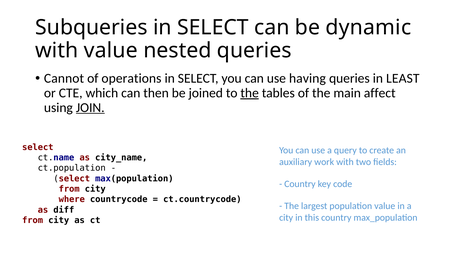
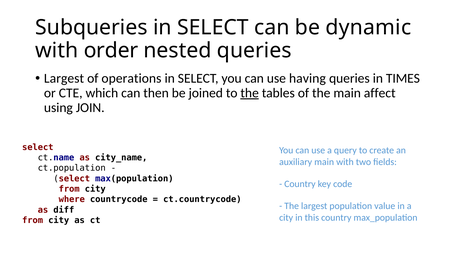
with value: value -> order (111, 50)
Cannot: Cannot -> Largest (64, 78)
LEAST: LEAST -> TIMES (403, 78)
JOIN underline: present -> none (90, 107)
auxiliary work: work -> main (324, 162)
